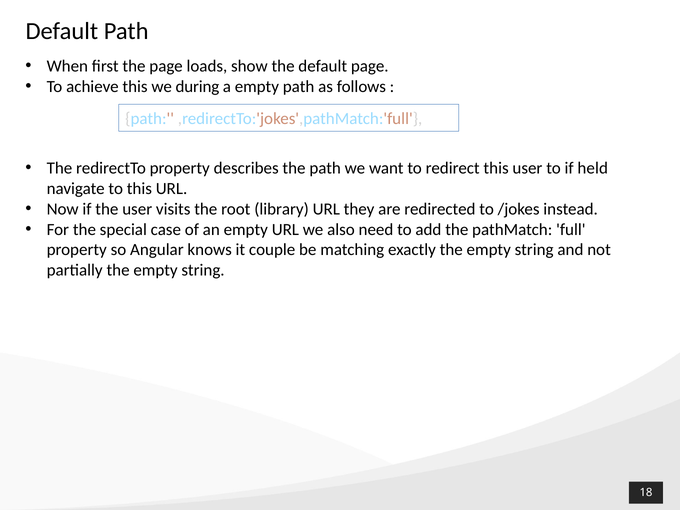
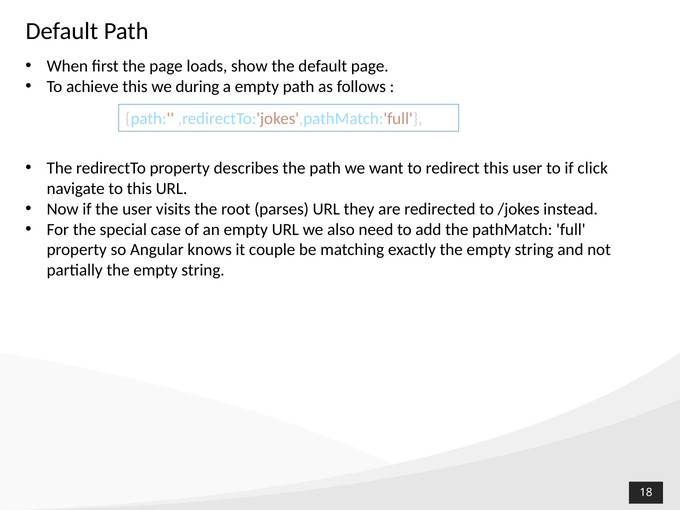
held: held -> click (593, 168)
library: library -> parses (282, 209)
